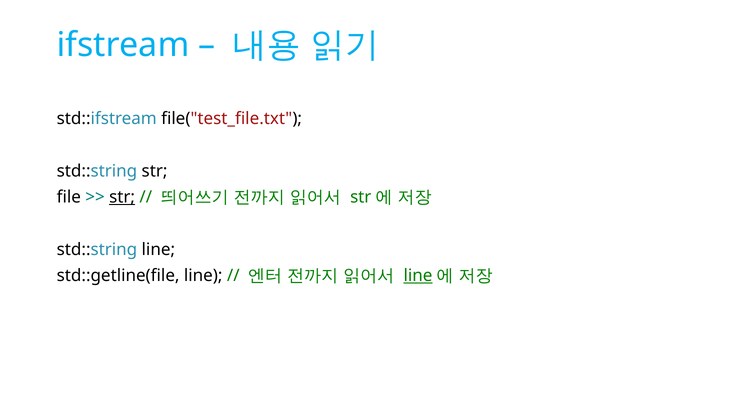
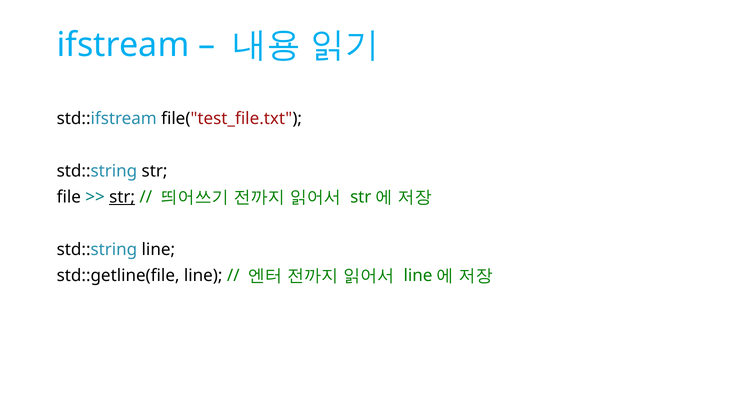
line underline: present -> none (418, 276)
